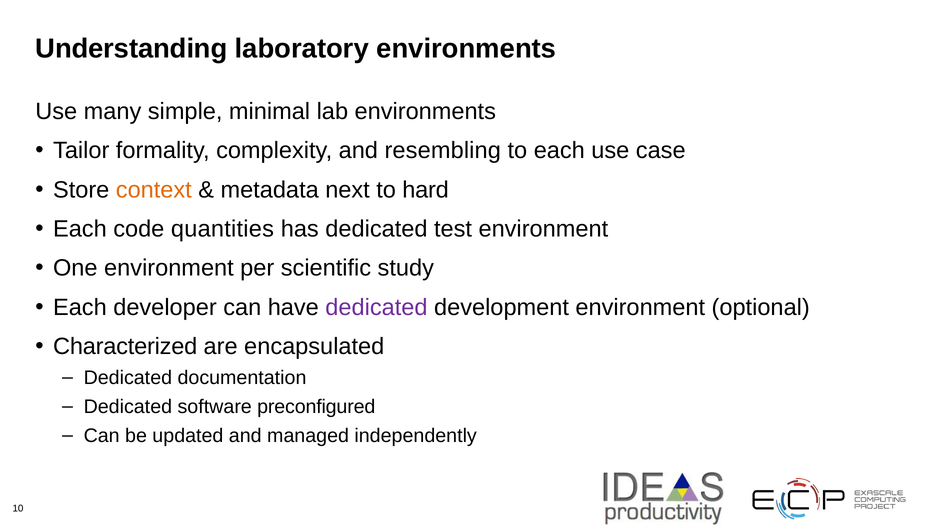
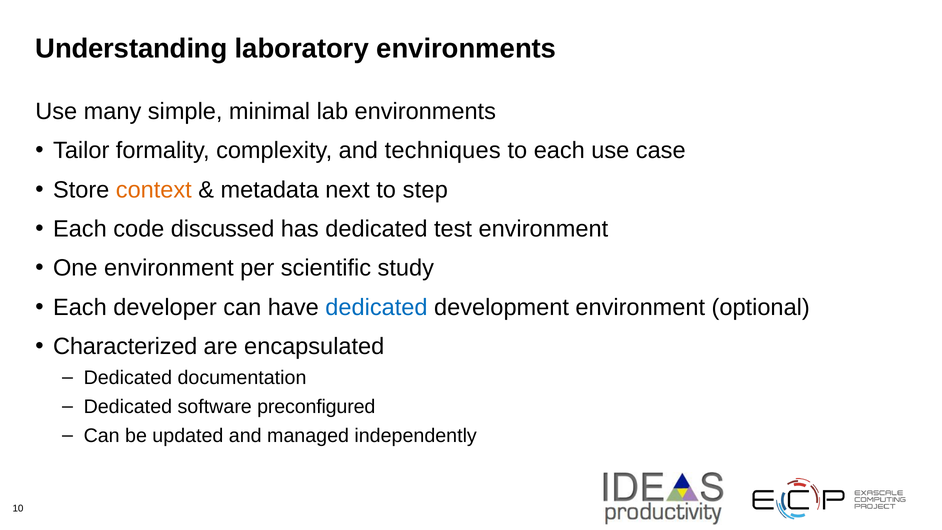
resembling: resembling -> techniques (443, 151)
hard: hard -> step (425, 190)
quantities: quantities -> discussed (223, 229)
dedicated colour: purple -> blue (376, 307)
